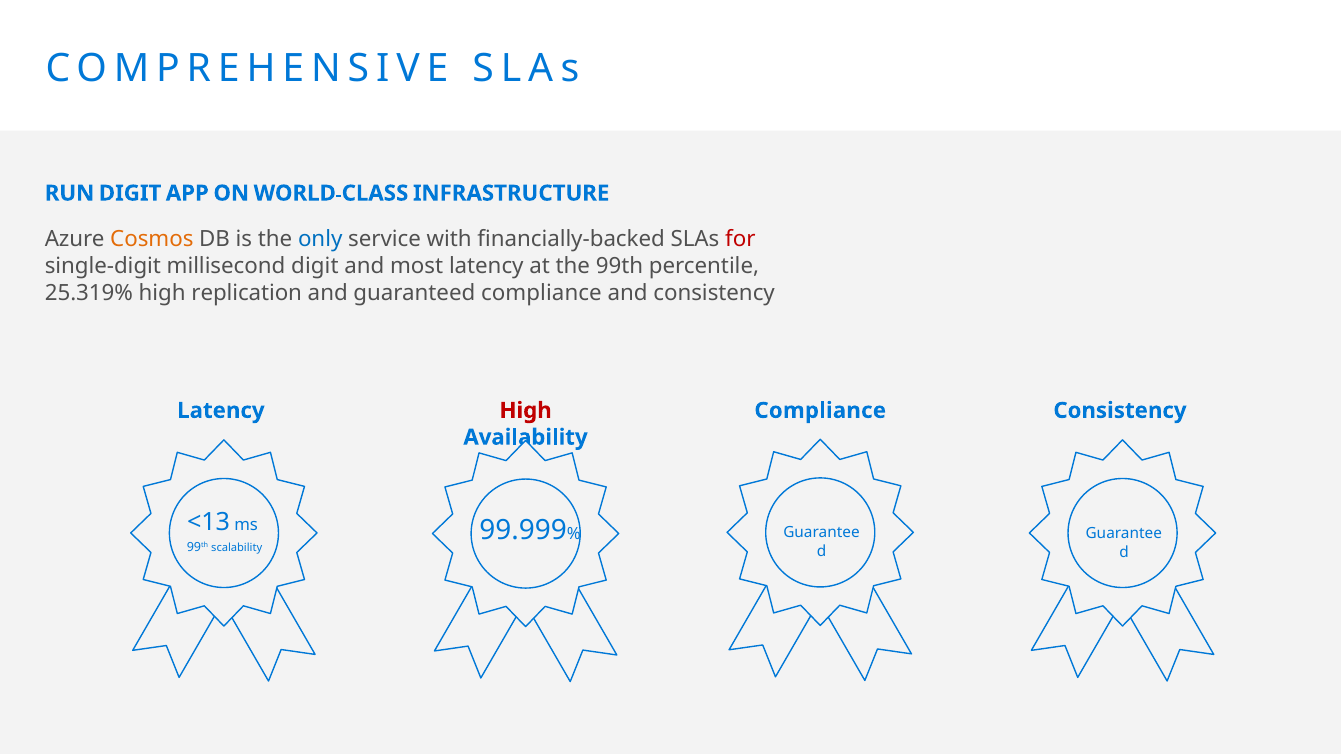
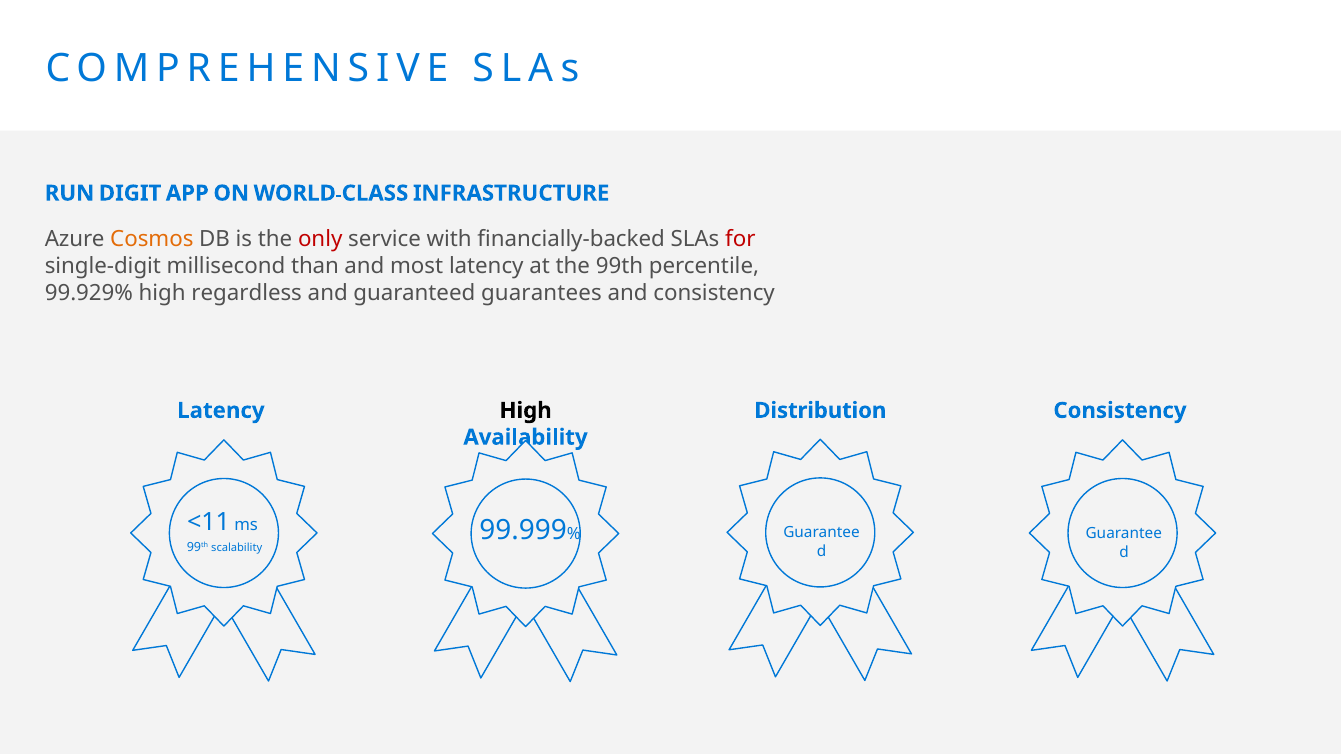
only colour: blue -> red (320, 240)
millisecond digit: digit -> than (315, 266)
25.319%: 25.319% -> 99.929% (89, 293)
replication: replication -> regardless (247, 293)
guaranteed compliance: compliance -> guarantees (541, 293)
High colour: red -> black (526, 411)
Compliance: Compliance -> Distribution (820, 411)
<13: <13 -> <11 (209, 522)
